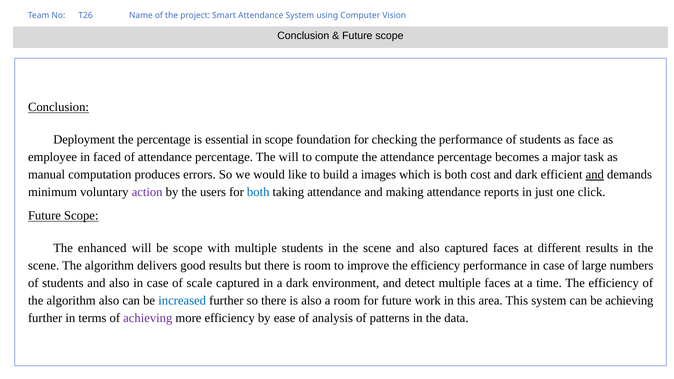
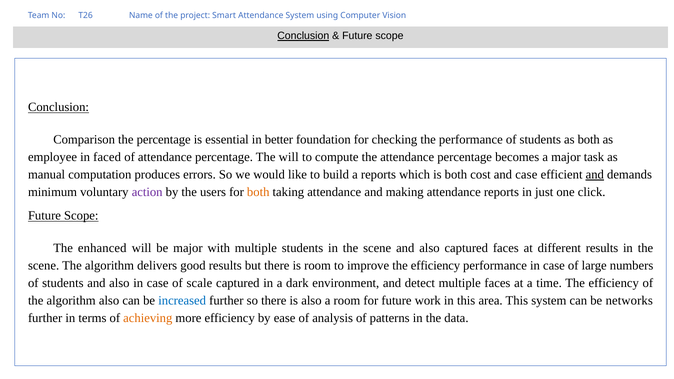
Conclusion underline: none -> present (303, 36)
Deployment: Deployment -> Comparison (84, 140)
in scope: scope -> better (279, 140)
as face: face -> both (589, 140)
a images: images -> reports (378, 175)
and dark: dark -> case (526, 175)
both colour: blue -> orange (258, 192)
be scope: scope -> major (188, 248)
be achieving: achieving -> networks (629, 301)
achieving colour: purple -> orange (148, 318)
